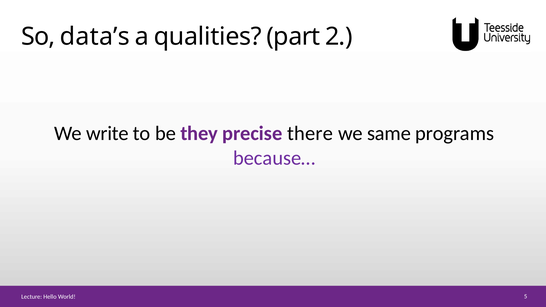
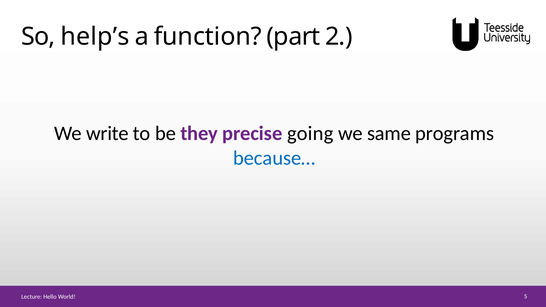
data’s: data’s -> help’s (95, 37)
qualities: qualities -> function (208, 37)
there: there -> going (310, 133)
because… colour: purple -> blue (274, 158)
